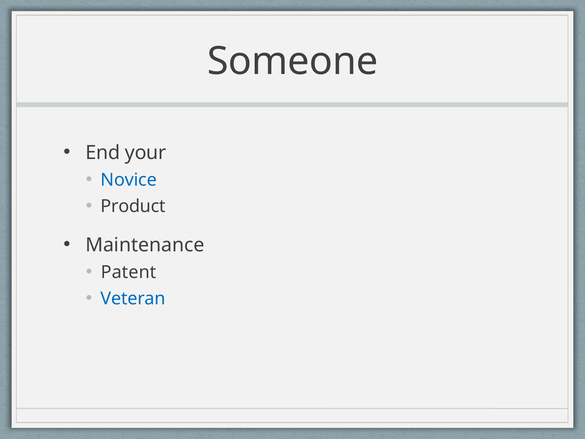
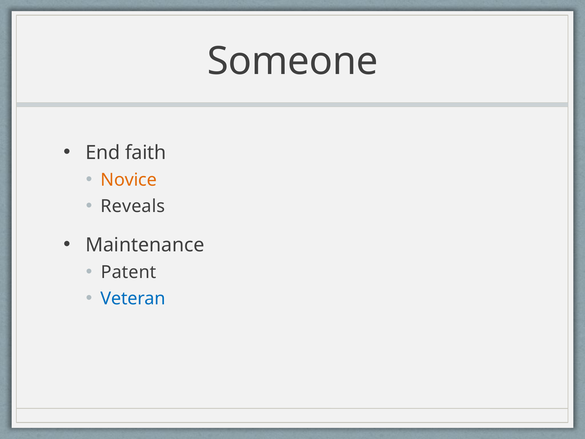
your: your -> faith (146, 153)
Novice colour: blue -> orange (129, 180)
Product: Product -> Reveals (133, 206)
